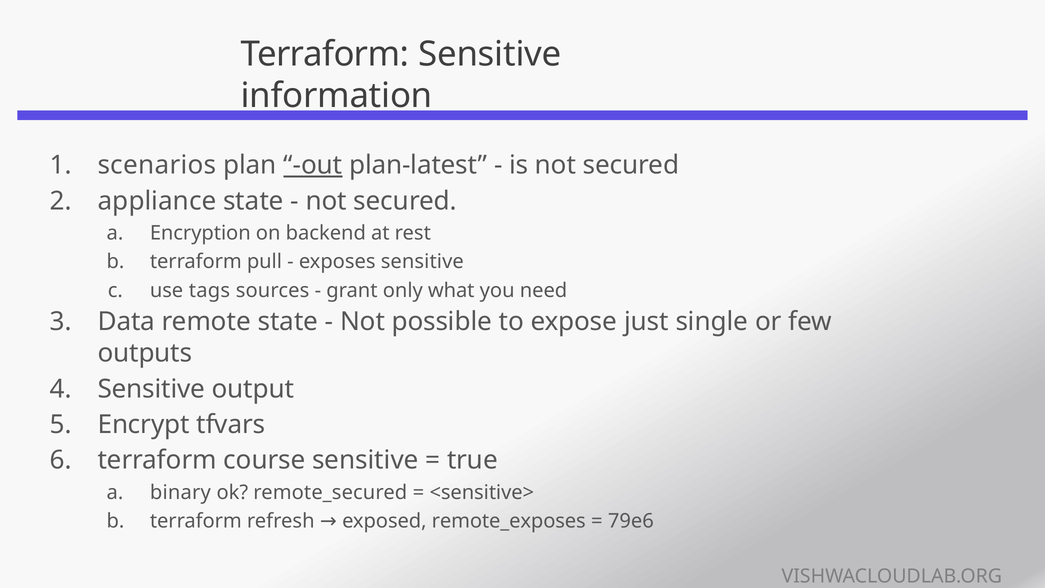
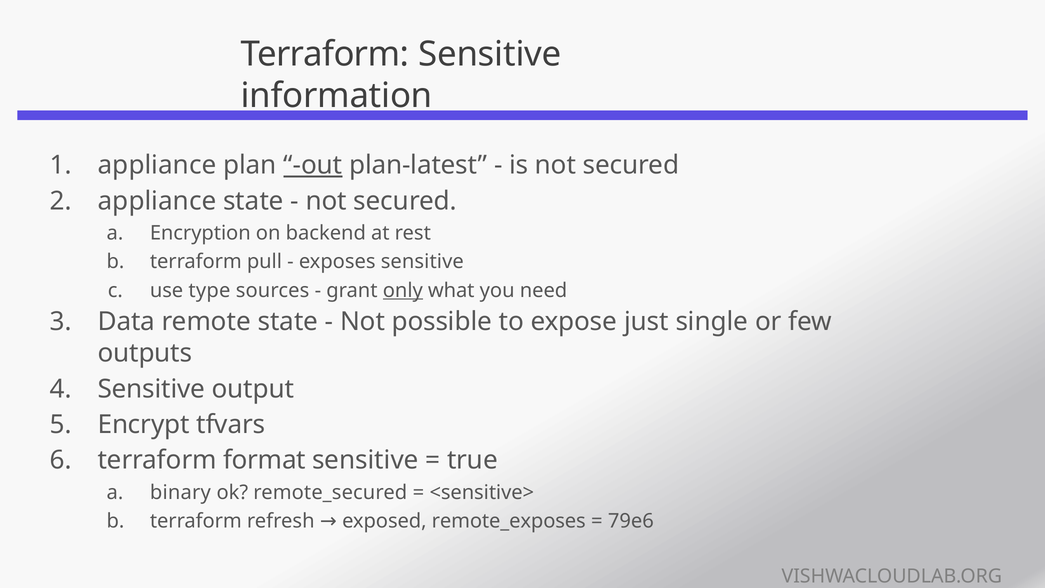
scenarios: scenarios -> appliance (157, 165)
tags: tags -> type (209, 290)
only underline: none -> present (403, 290)
course: course -> format (265, 460)
